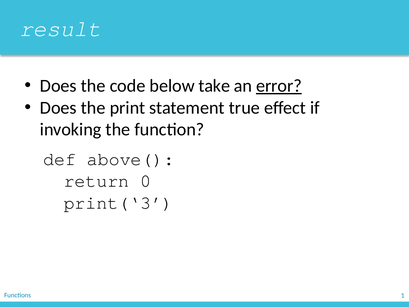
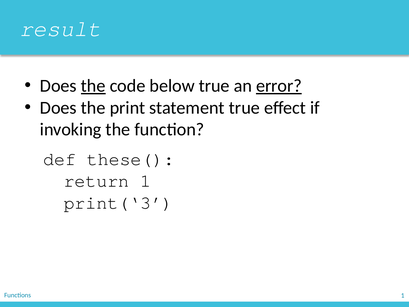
the underline: none -> present (93, 86)
below take: take -> true (214, 86)
above(: above( -> these( (131, 159)
return 0: 0 -> 1 (146, 181)
